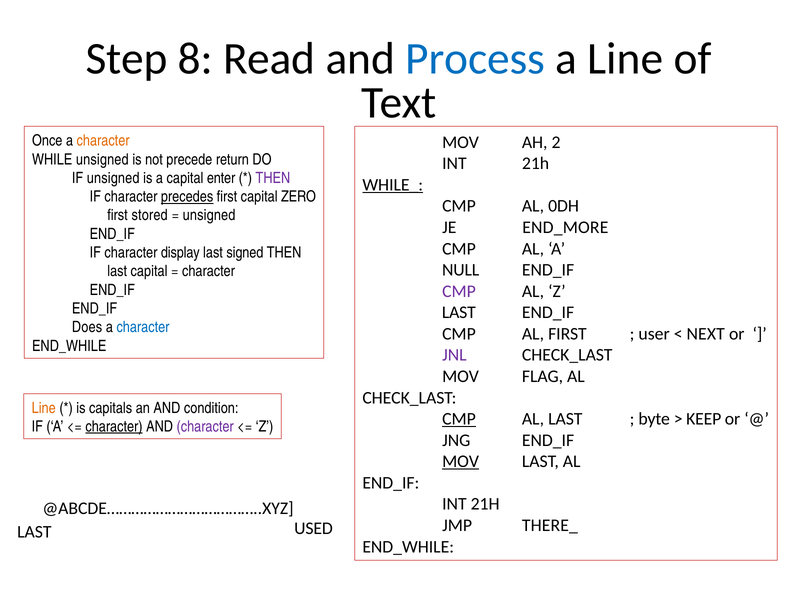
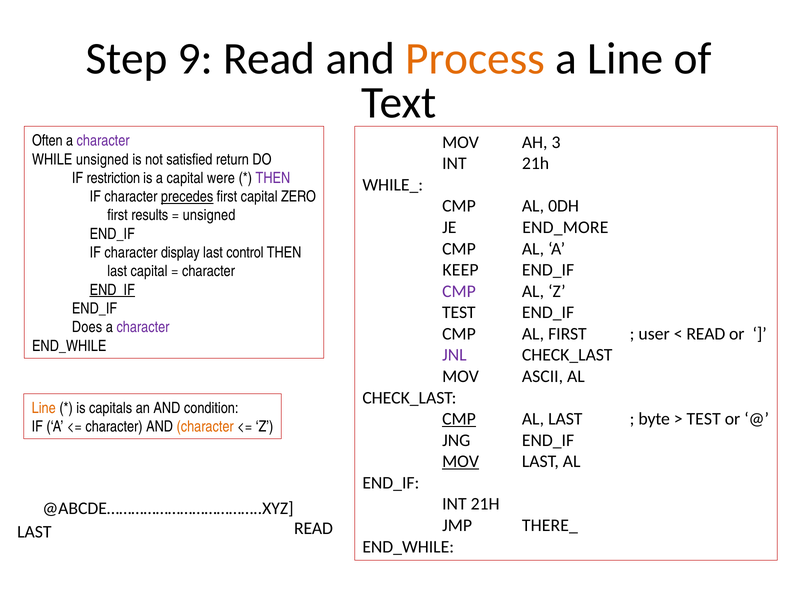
8: 8 -> 9 (195, 59)
Process colour: blue -> orange (475, 59)
Once: Once -> Often (47, 141)
character colour: orange -> purple (103, 141)
2: 2 -> 3 (556, 142)
precede: precede -> satisfied (189, 159)
IF unsigned: unsigned -> restriction (113, 178)
enter: enter -> were (221, 178)
WHILE_ underline: present -> none (393, 185)
stored: stored -> results (150, 215)
signed: signed -> control (245, 252)
NULL: NULL -> KEEP (461, 270)
END_IF underline: none -> present (112, 290)
LAST: LAST -> TEST (459, 312)
character colour: blue -> purple (143, 327)
NEXT: NEXT -> READ (706, 334)
FLAG: FLAG -> ASCII (543, 376)
KEEP: KEEP -> TEST (704, 419)
character underline: present -> none (114, 426)
character colour: purple -> orange (205, 426)
USED: USED -> READ (314, 528)
